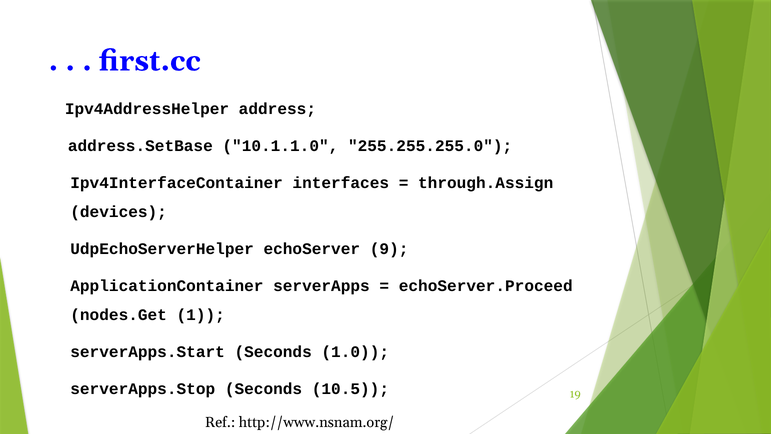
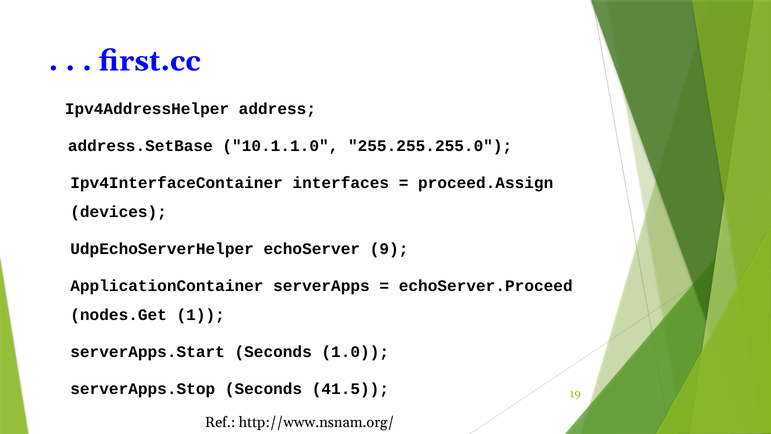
through.Assign: through.Assign -> proceed.Assign (486, 183)
10.5: 10.5 -> 41.5 (350, 389)
